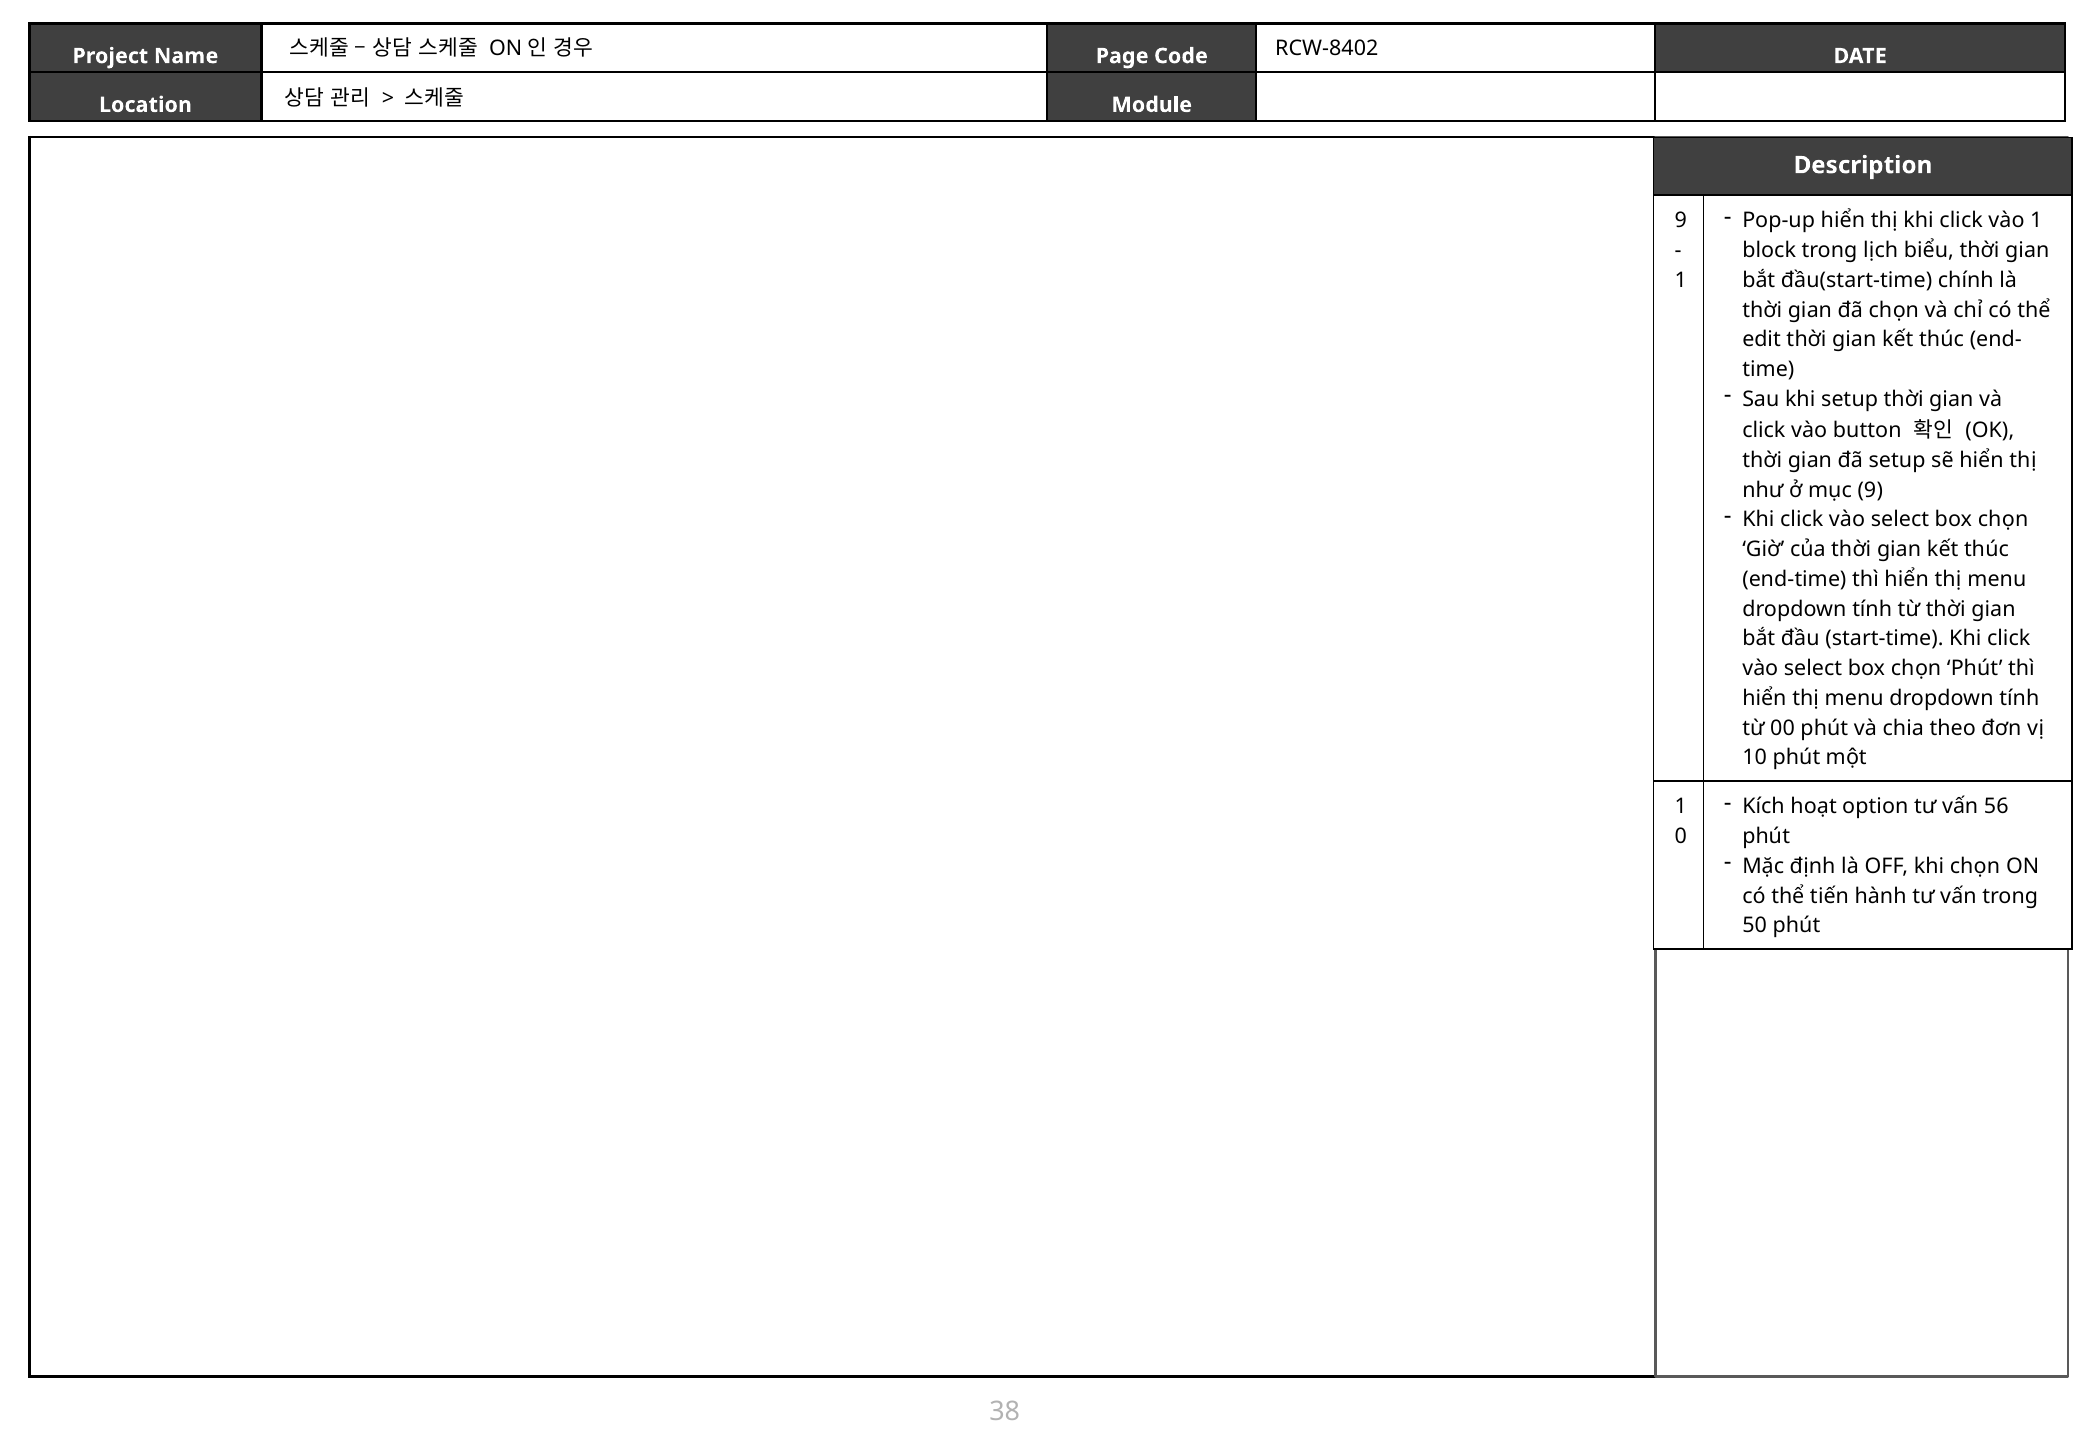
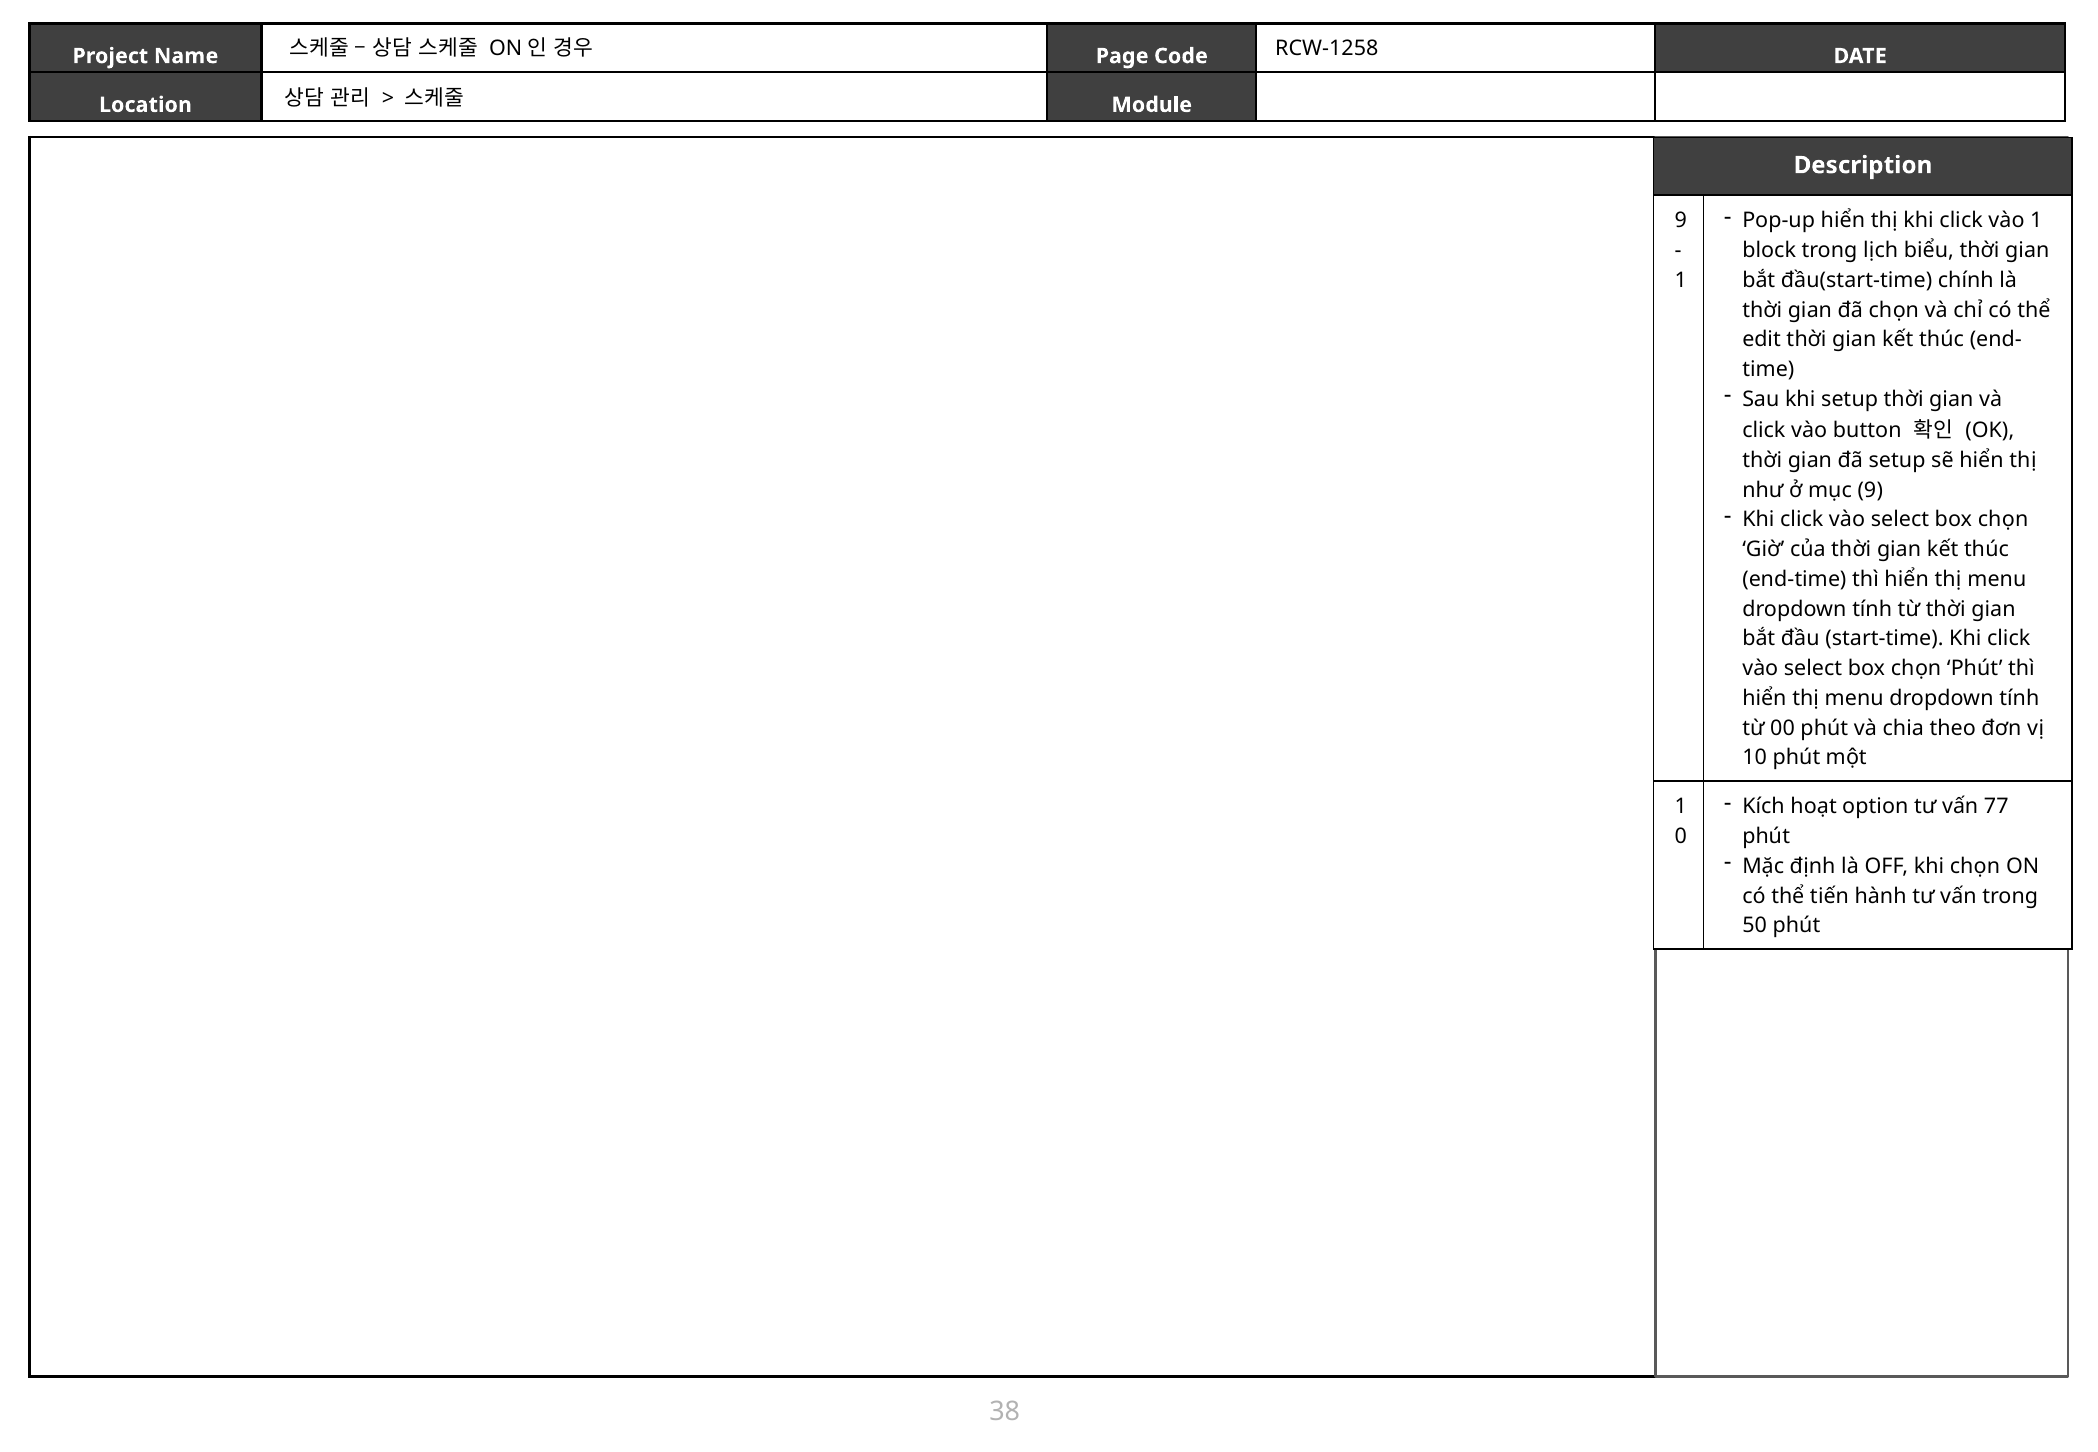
RCW-8402: RCW-8402 -> RCW-1258 (1327, 49)
56: 56 -> 77 (1996, 807)
